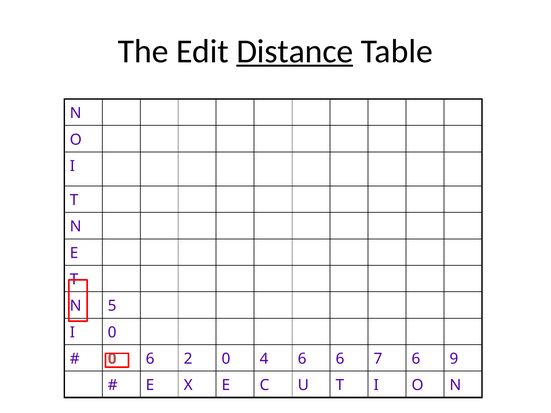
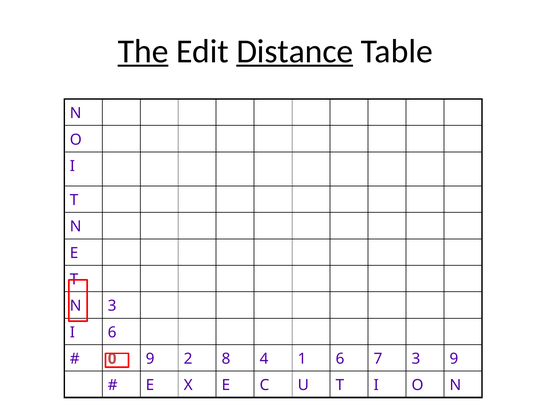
The underline: none -> present (143, 51)
N 5: 5 -> 3 (112, 306)
I 0: 0 -> 6 (112, 333)
0 6: 6 -> 9 (150, 359)
2 0: 0 -> 8 (226, 359)
4 6: 6 -> 1 (302, 359)
7 6: 6 -> 3 (416, 359)
